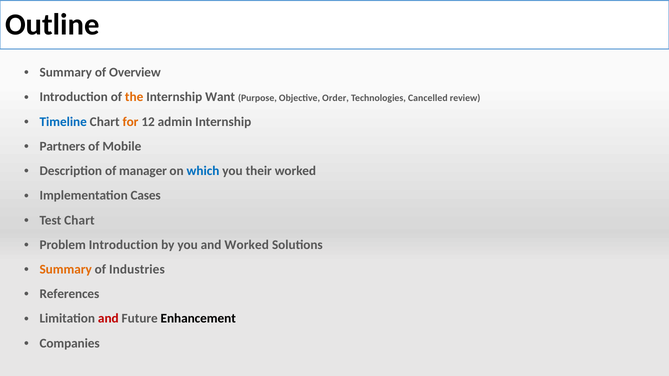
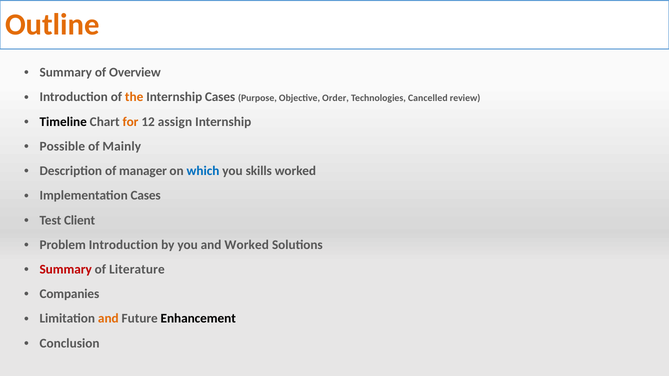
Outline colour: black -> orange (52, 25)
Internship Want: Want -> Cases (220, 97)
Timeline colour: blue -> black (63, 122)
admin: admin -> assign (175, 122)
Partners: Partners -> Possible (62, 146)
Mobile: Mobile -> Mainly (122, 146)
their: their -> skills (259, 171)
Test Chart: Chart -> Client (80, 220)
Summary colour: orange -> red (66, 270)
Industries: Industries -> Literature (137, 270)
References: References -> Companies (69, 294)
and colour: red -> orange (108, 319)
Companies: Companies -> Conclusion (70, 343)
